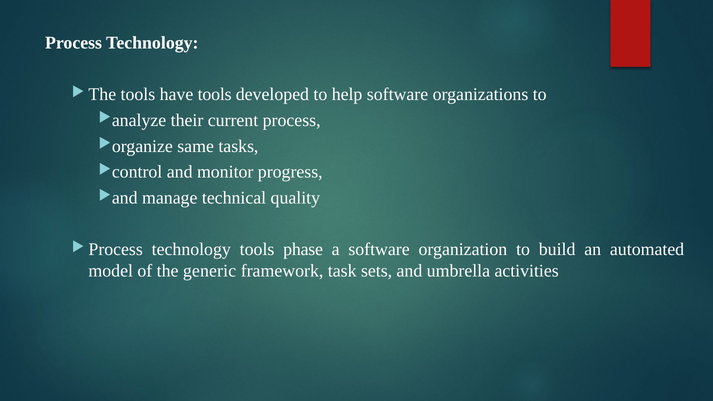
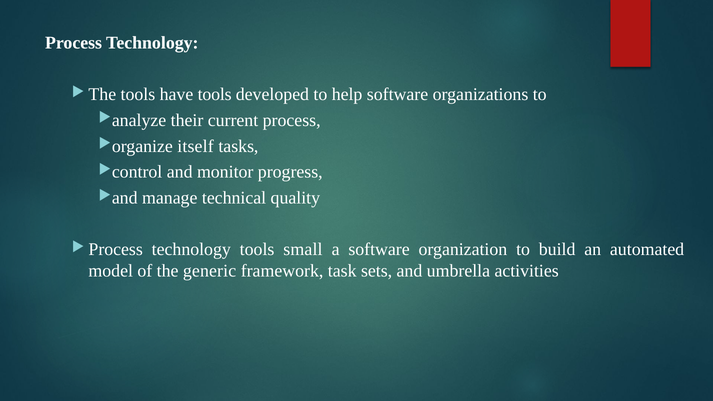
same: same -> itself (196, 146)
phase: phase -> small (303, 250)
